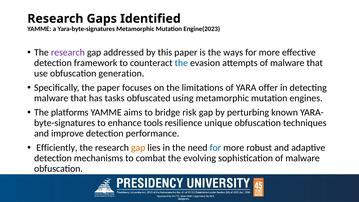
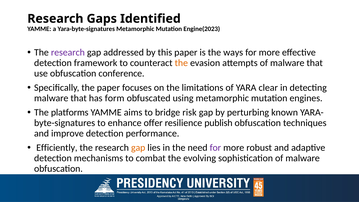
the colour: blue -> orange (181, 63)
generation: generation -> conference (121, 73)
offer: offer -> clear (268, 88)
tasks: tasks -> form (115, 98)
tools: tools -> offer (153, 123)
unique: unique -> publish (218, 123)
for colour: blue -> purple (215, 148)
